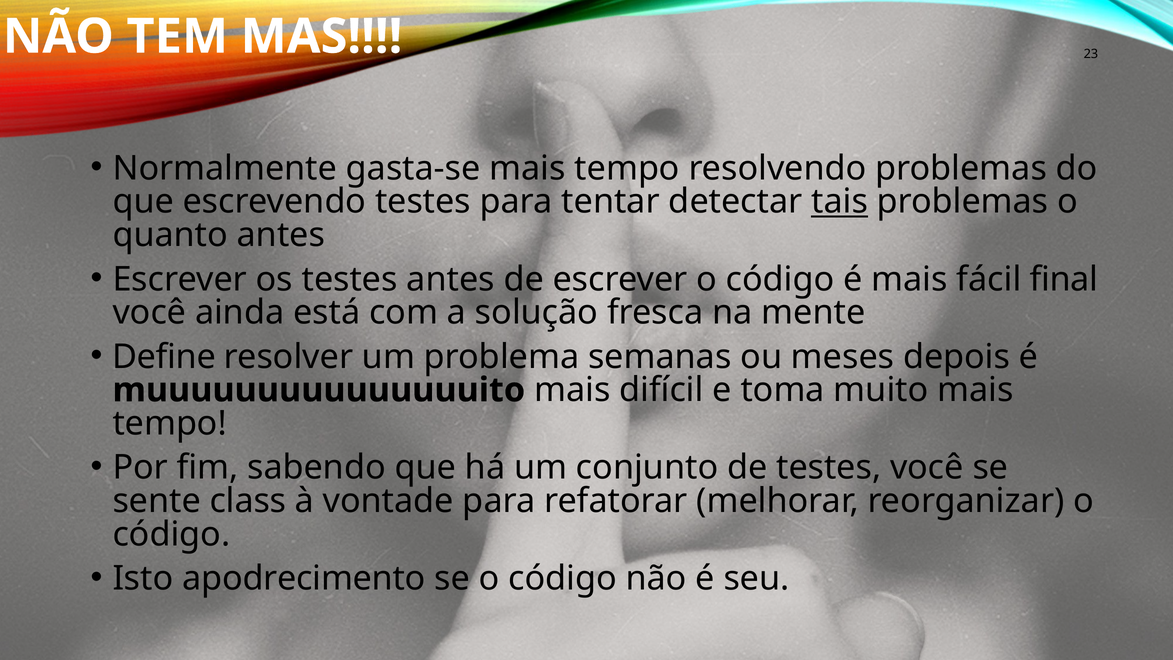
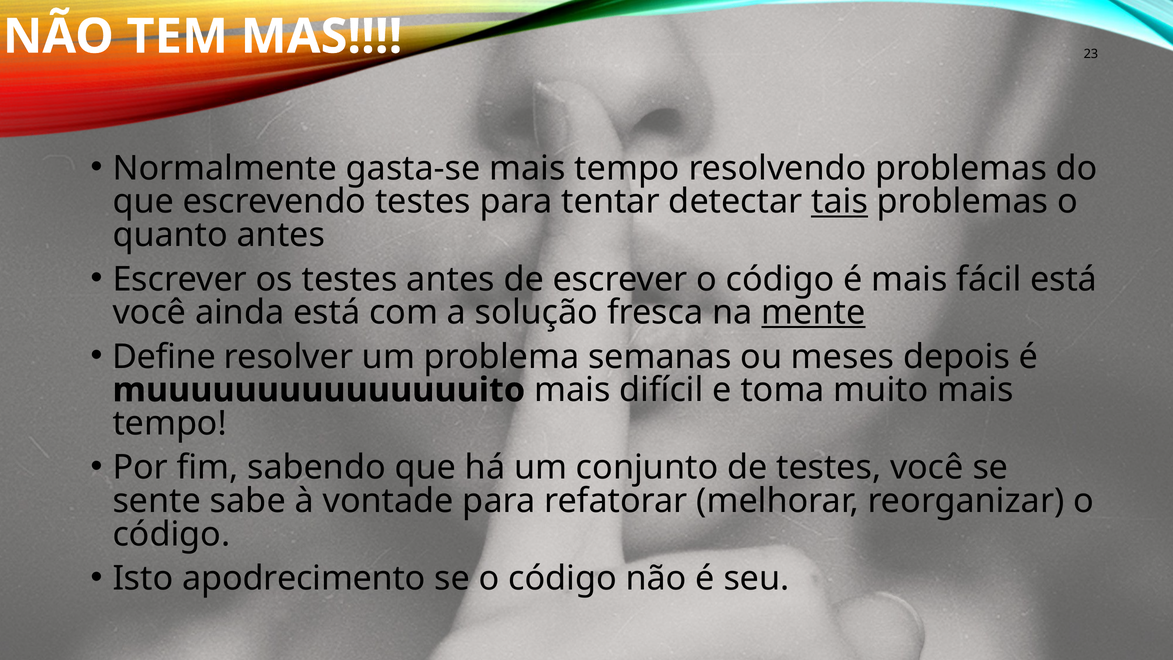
fácil final: final -> está (1064, 279)
mente underline: none -> present (813, 312)
class: class -> sabe (248, 501)
